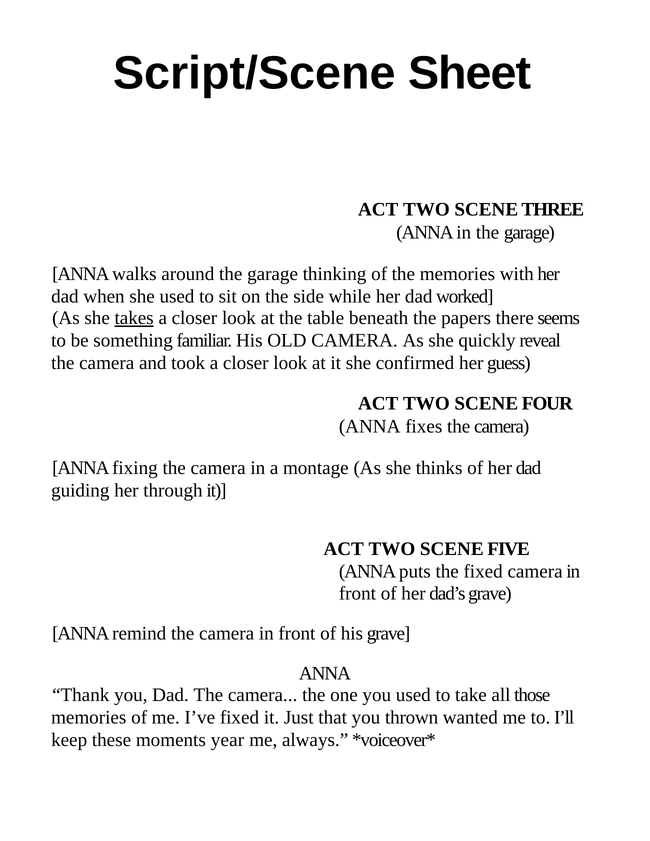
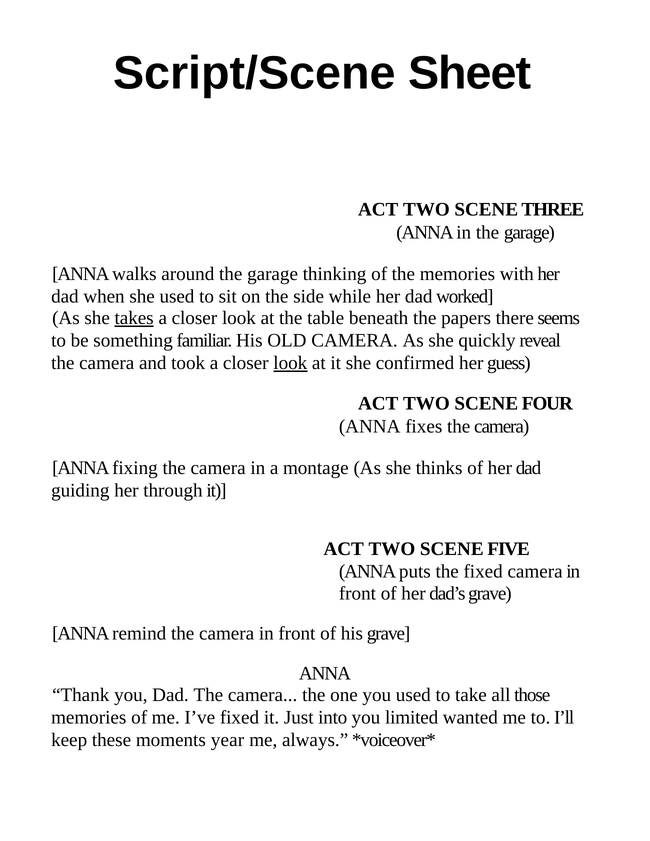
look underline: none -> present (290, 363)
that: that -> into (333, 718)
thrown: thrown -> limited (412, 718)
